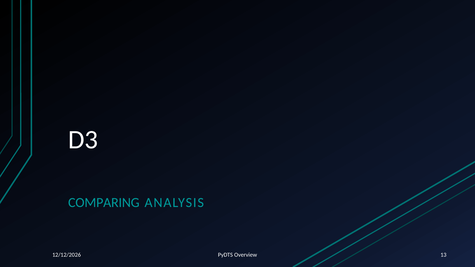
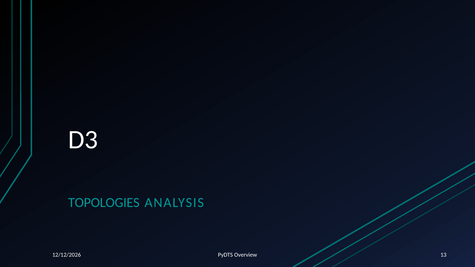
COMPARING: COMPARING -> TOPOLOGIES (104, 203)
